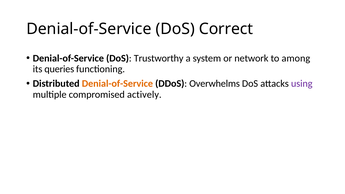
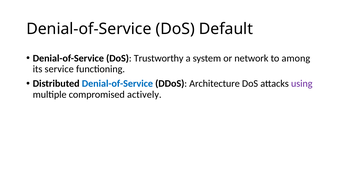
Correct: Correct -> Default (226, 29)
queries: queries -> service (59, 69)
Denial-of-Service colour: orange -> blue (117, 84)
Overwhelms: Overwhelms -> Architecture (215, 84)
